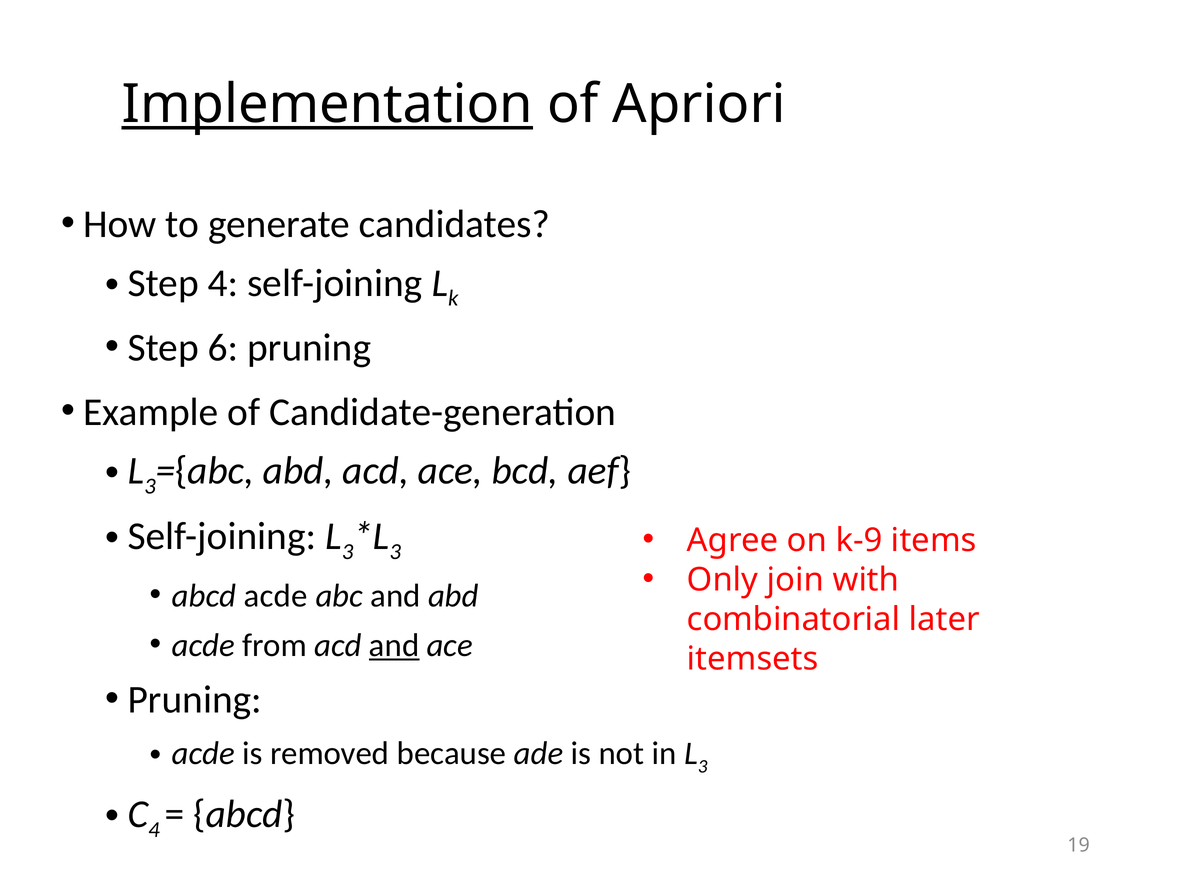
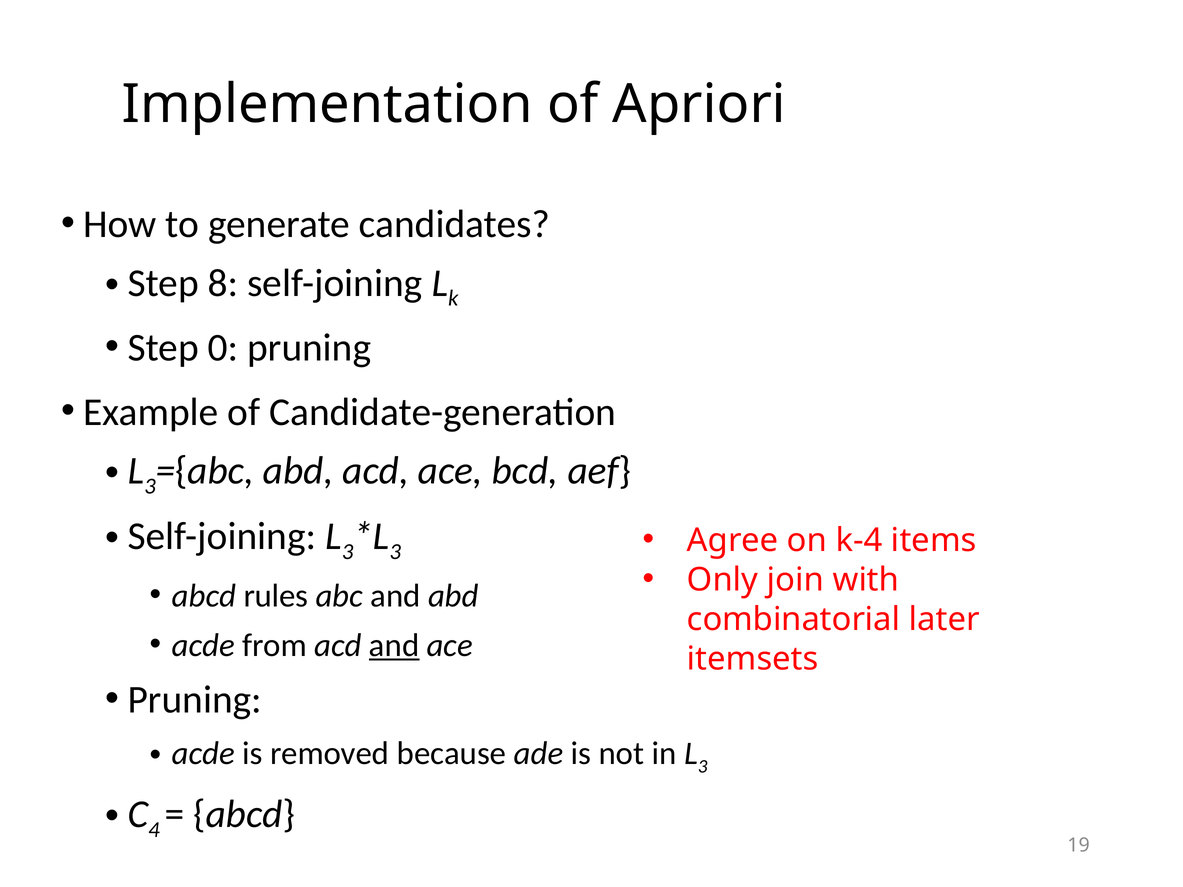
Implementation underline: present -> none (327, 104)
Step 4: 4 -> 8 (223, 283)
6: 6 -> 0 (223, 348)
k-9: k-9 -> k-4 (859, 541)
abcd acde: acde -> rules (276, 596)
